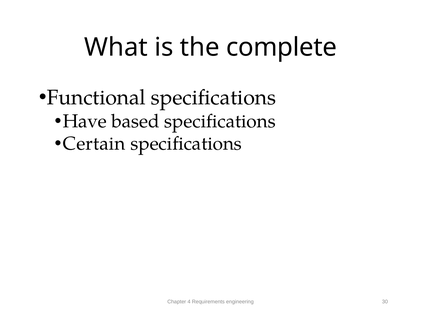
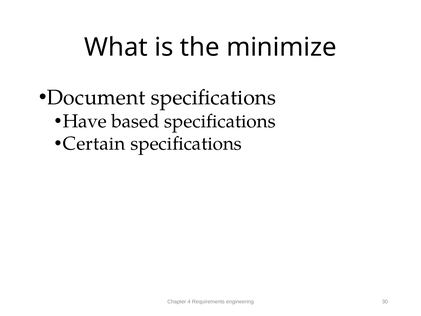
complete: complete -> minimize (281, 47)
Functional: Functional -> Document (96, 97)
